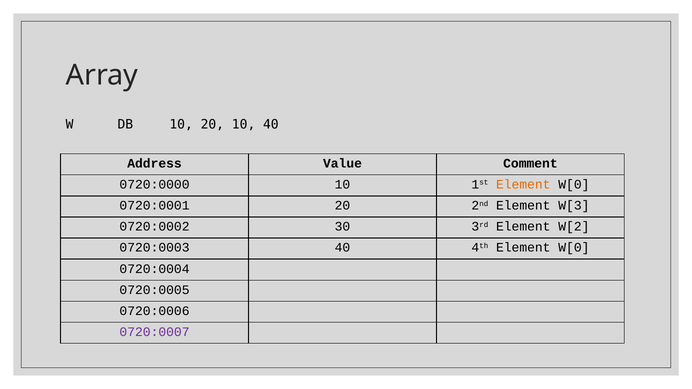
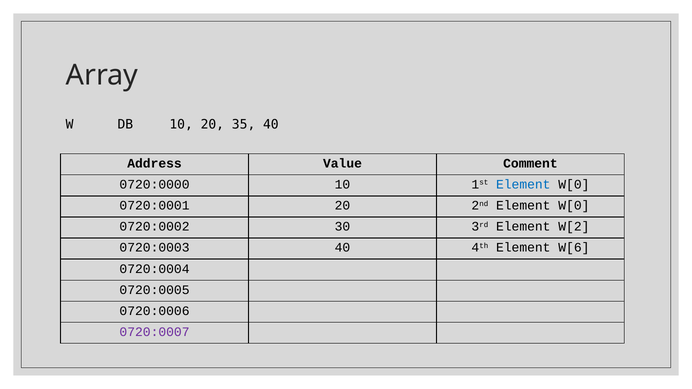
20 10: 10 -> 35 (244, 124)
Element colour: orange -> blue (523, 185)
2nd Element W[3: W[3 -> W[0 (574, 206)
4th Element W[0: W[0 -> W[6 (574, 248)
